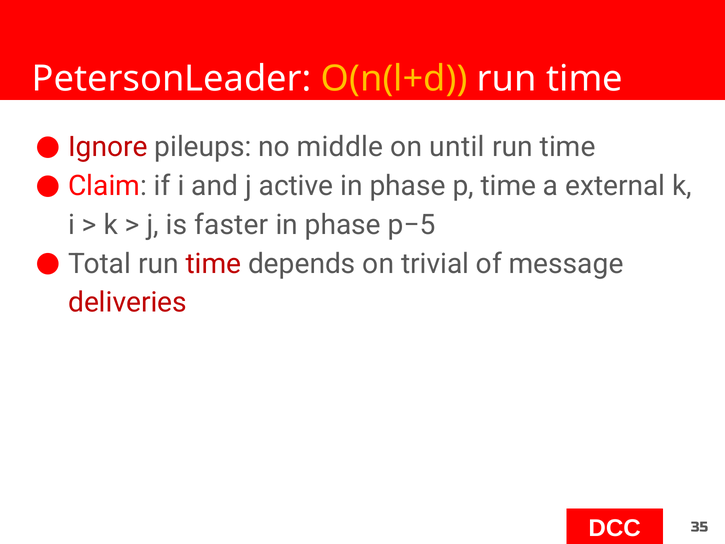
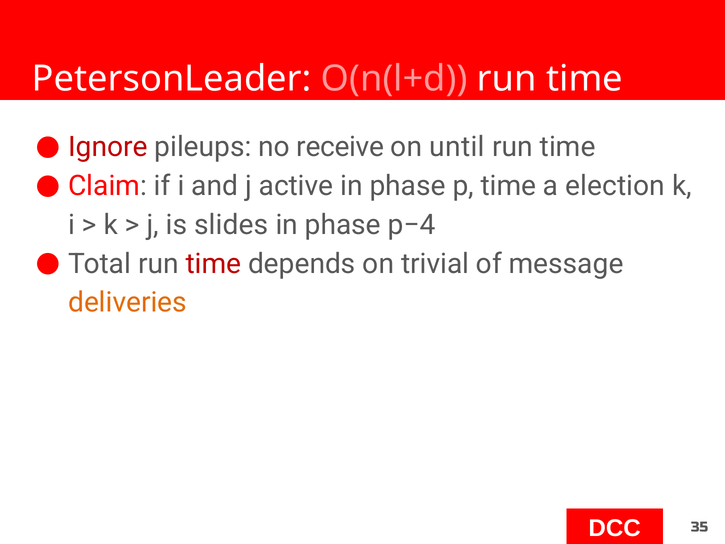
O(n(l+d colour: yellow -> pink (394, 79)
middle: middle -> receive (340, 147)
external: external -> election (615, 186)
faster: faster -> slides (231, 225)
p−5: p−5 -> p−4 (412, 225)
deliveries colour: red -> orange (128, 303)
